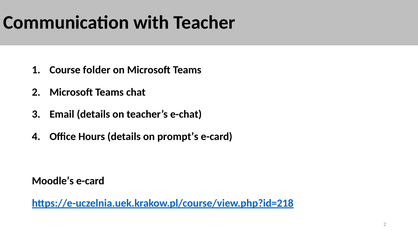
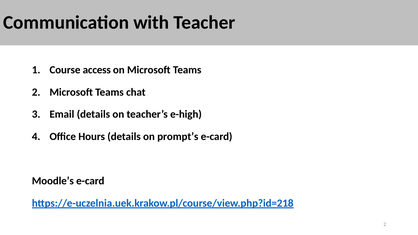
folder: folder -> access (97, 70)
e-chat: e-chat -> e-high (186, 114)
